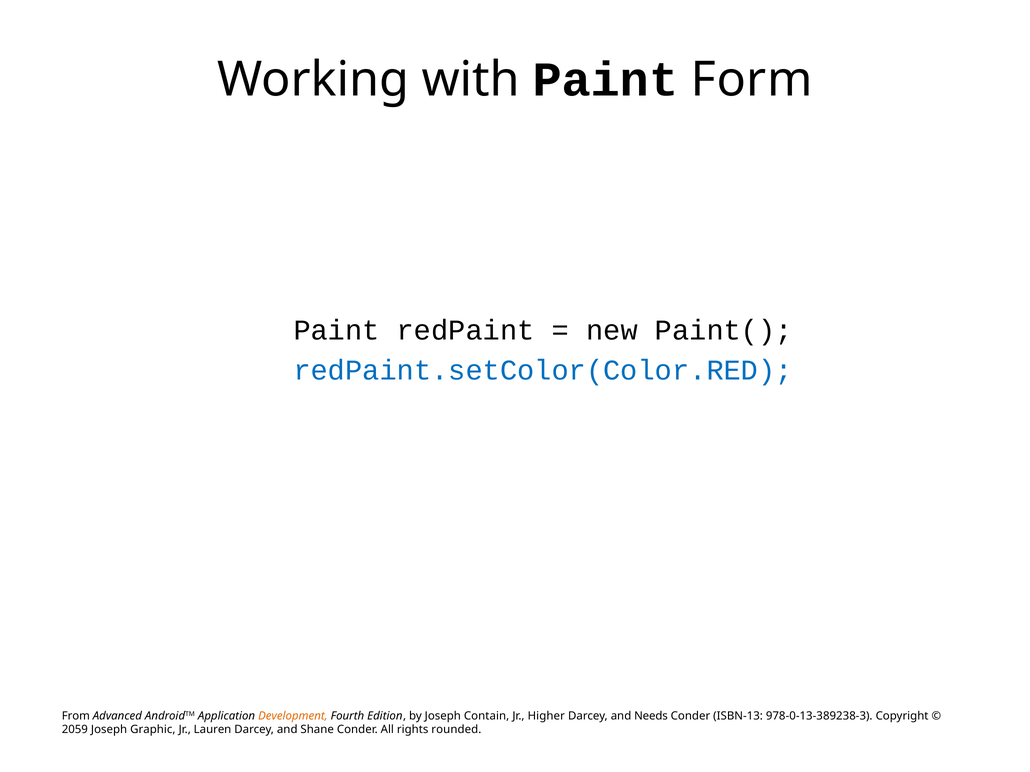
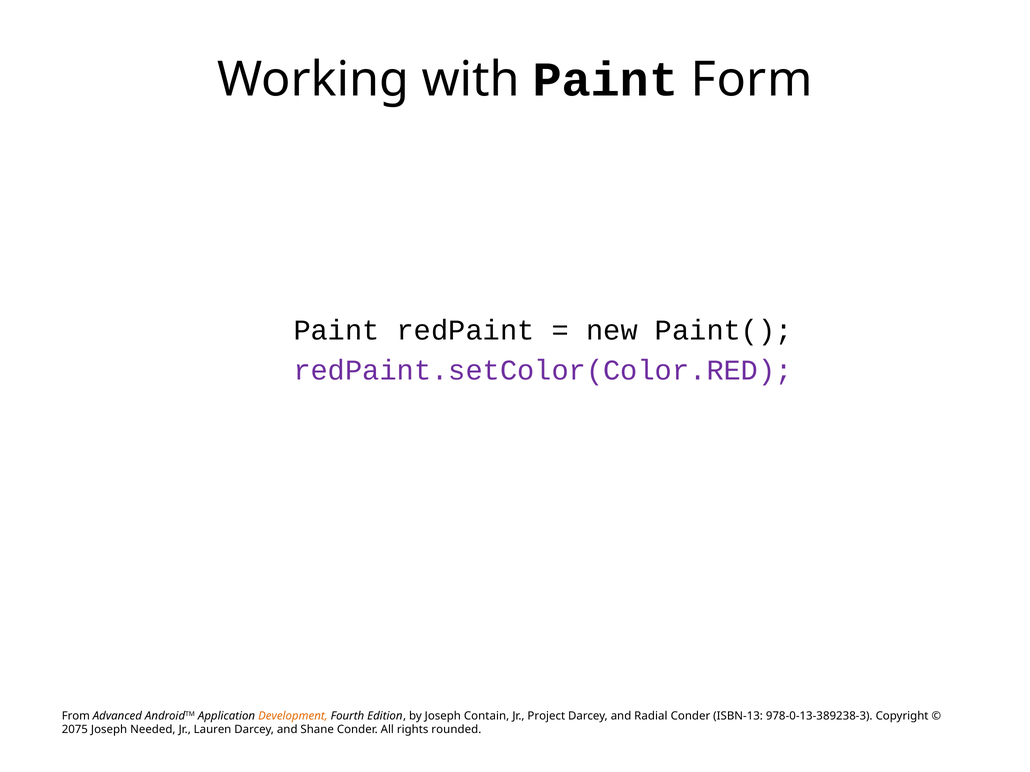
redPaint.setColor(Color.RED colour: blue -> purple (543, 371)
Higher: Higher -> Project (546, 716)
Needs: Needs -> Radial (651, 716)
2059: 2059 -> 2075 (75, 730)
Graphic: Graphic -> Needed (153, 730)
